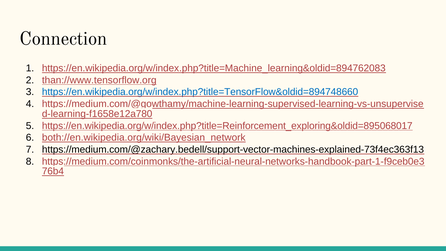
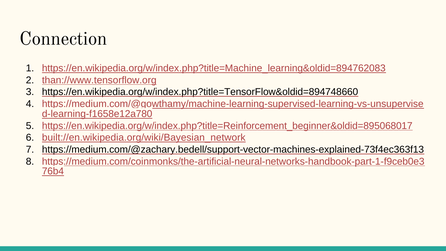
https://en.wikipedia.org/w/index.php?title=TensorFlow&oldid=894748660 colour: blue -> black (200, 92)
https://en.wikipedia.org/w/index.php?title=Reinforcement_exploring&oldid=895068017: https://en.wikipedia.org/w/index.php?title=Reinforcement_exploring&oldid=895068017 -> https://en.wikipedia.org/w/index.php?title=Reinforcement_beginner&oldid=895068017 (227, 126)
both://en.wikipedia.org/wiki/Bayesian_network: both://en.wikipedia.org/wiki/Bayesian_network -> built://en.wikipedia.org/wiki/Bayesian_network (144, 138)
